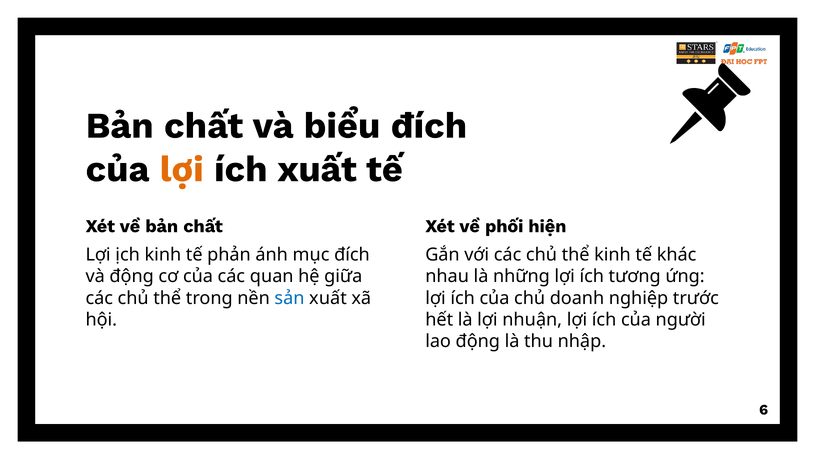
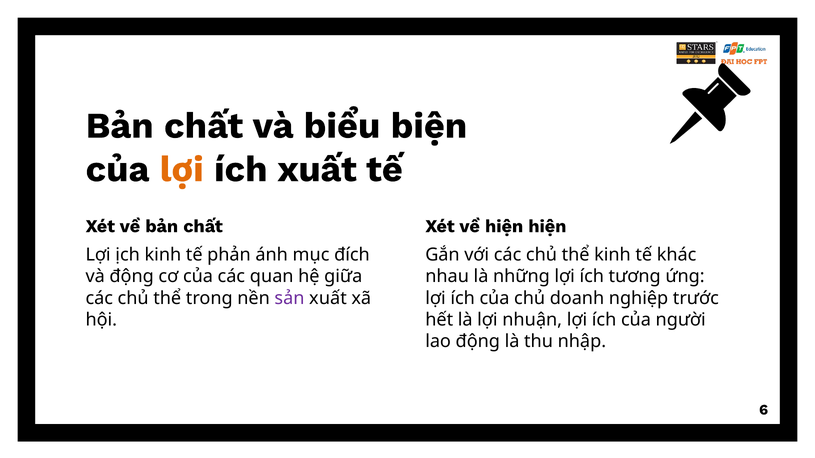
biểu đích: đích -> biện (429, 126)
về phối: phối -> hiện (504, 226)
sản colour: blue -> purple (289, 298)
